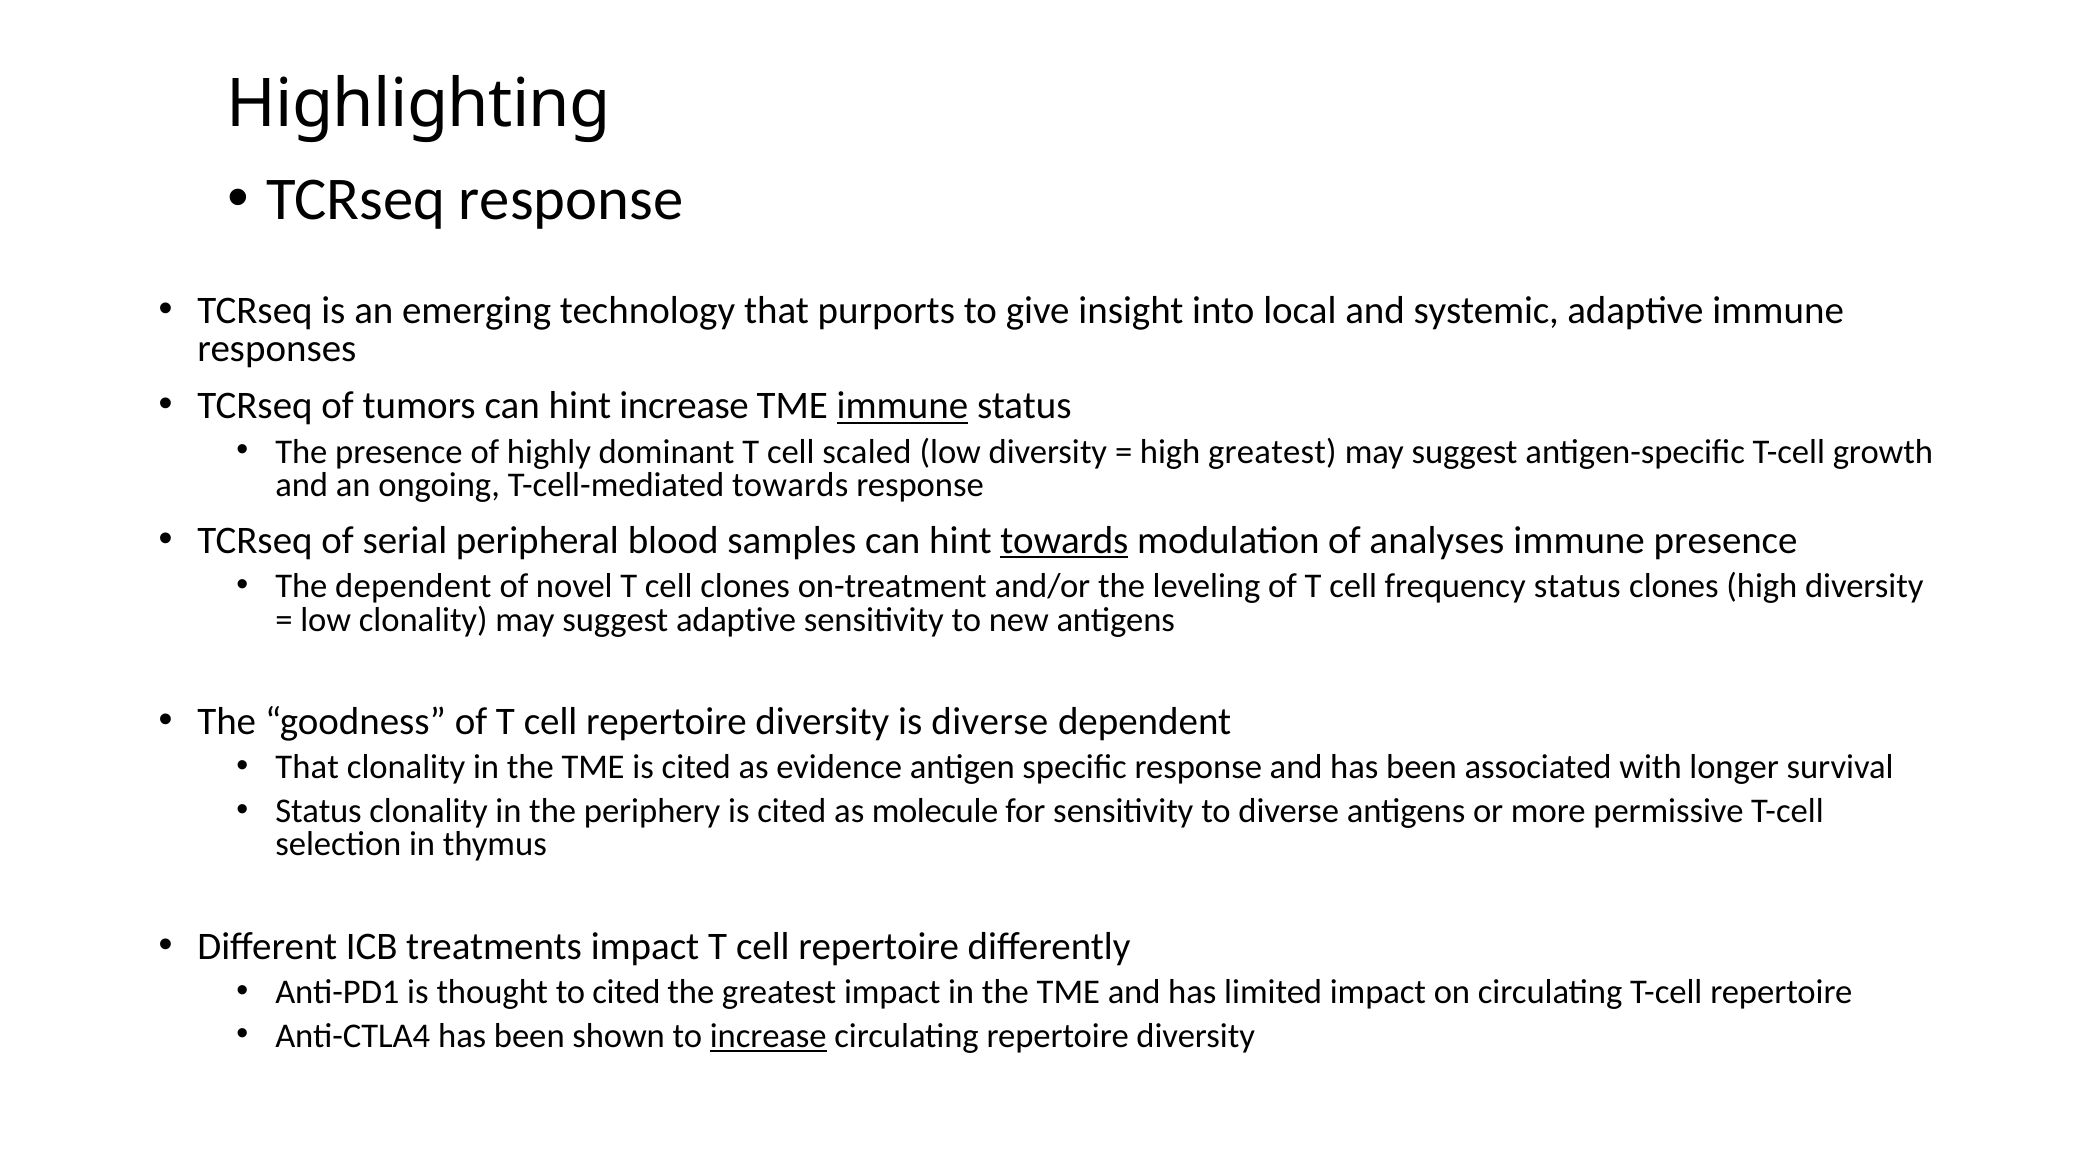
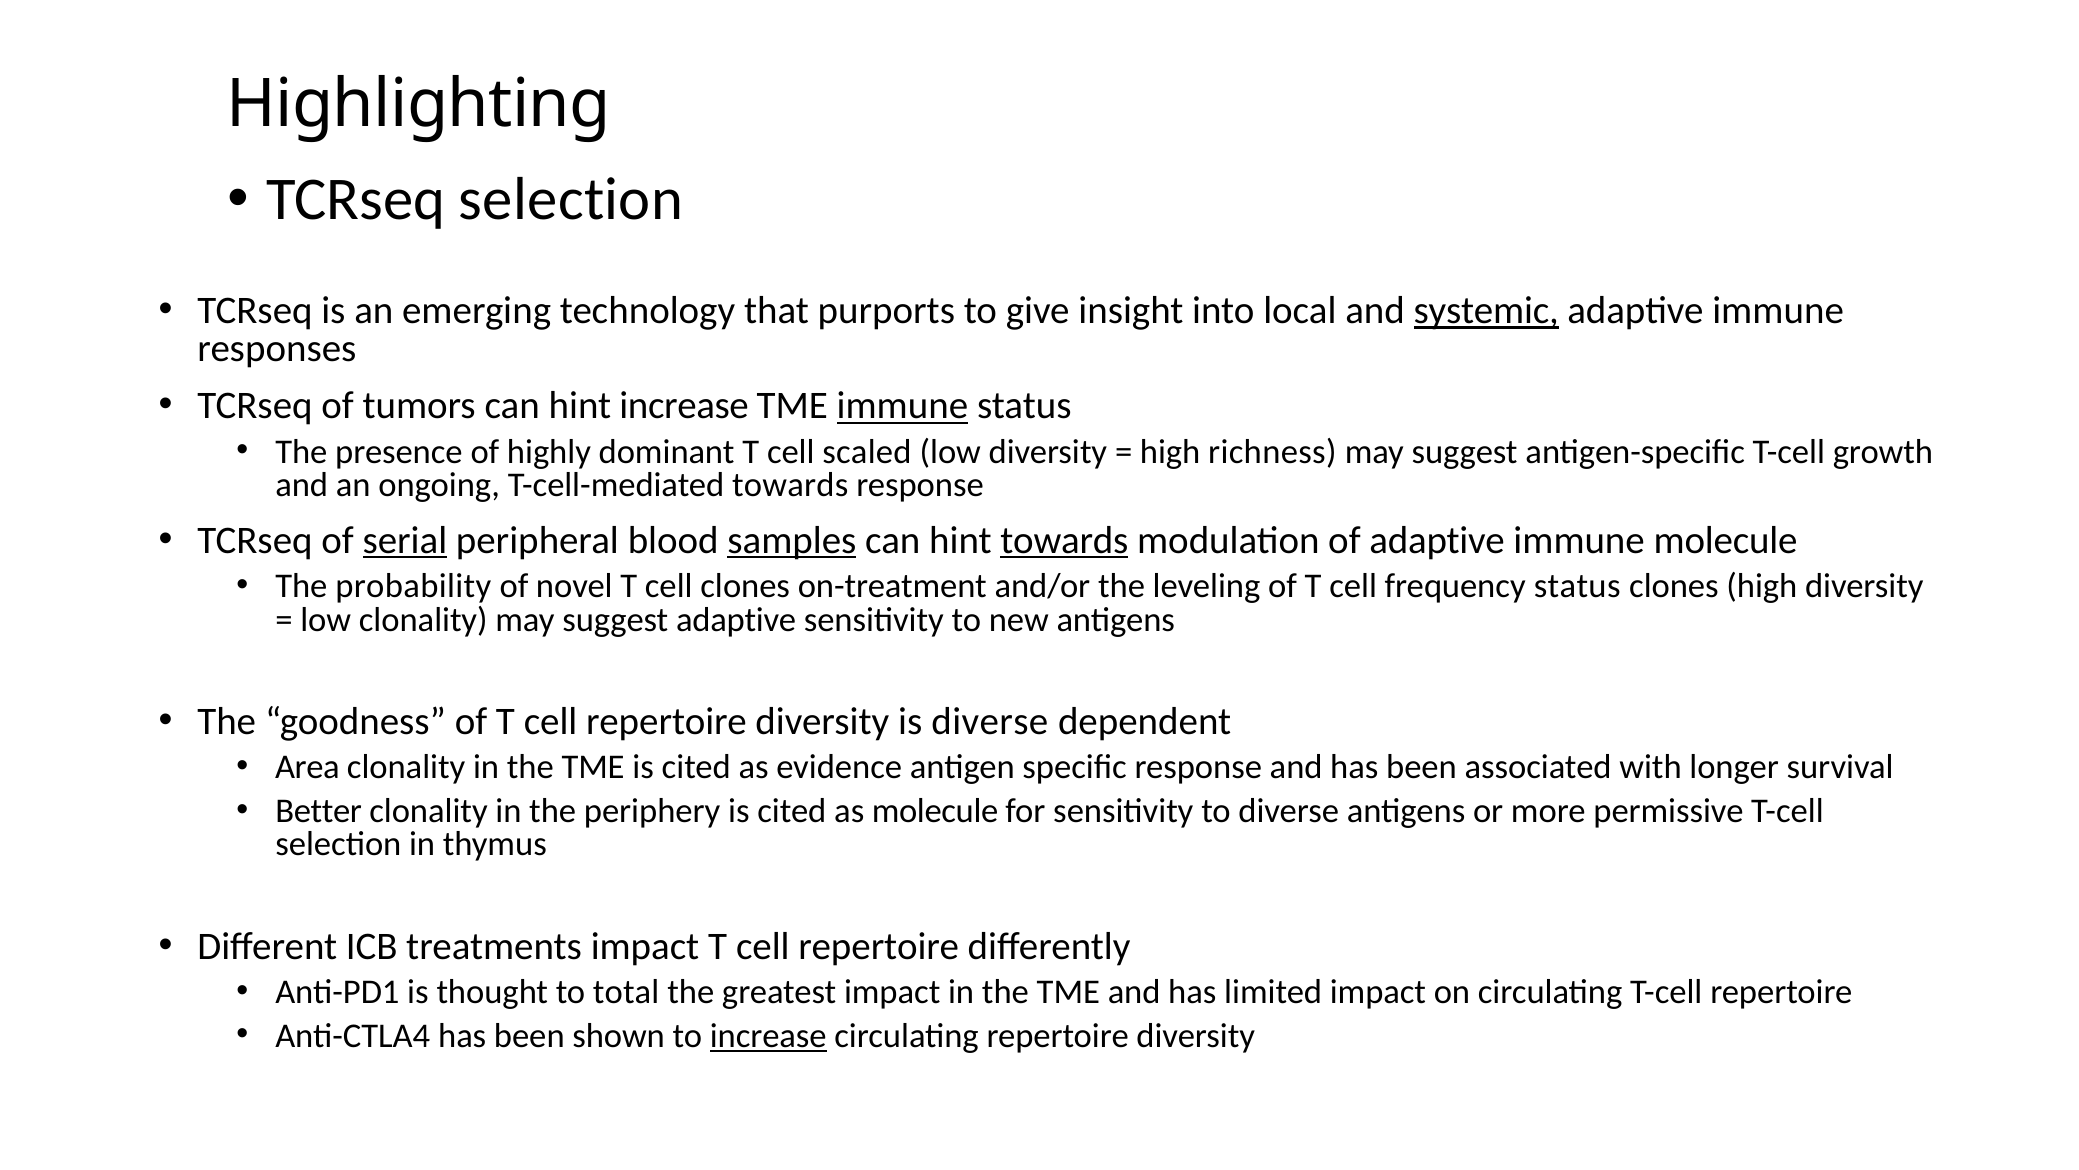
TCRseq response: response -> selection (571, 200)
systemic underline: none -> present (1486, 311)
high greatest: greatest -> richness (1272, 451)
serial underline: none -> present (405, 540)
samples underline: none -> present (792, 540)
of analyses: analyses -> adaptive (1437, 540)
immune presence: presence -> molecule (1726, 540)
The dependent: dependent -> probability (413, 586)
That: That -> Area (307, 767)
Status: Status -> Better (319, 810)
to cited: cited -> total (626, 992)
